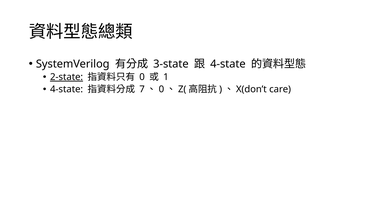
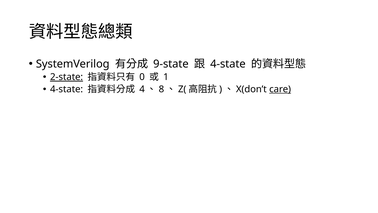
3-state: 3-state -> 9-state (171, 64)
7: 7 -> 4 (142, 89)
0: 0 -> 8 (161, 89)
care underline: none -> present (280, 89)
